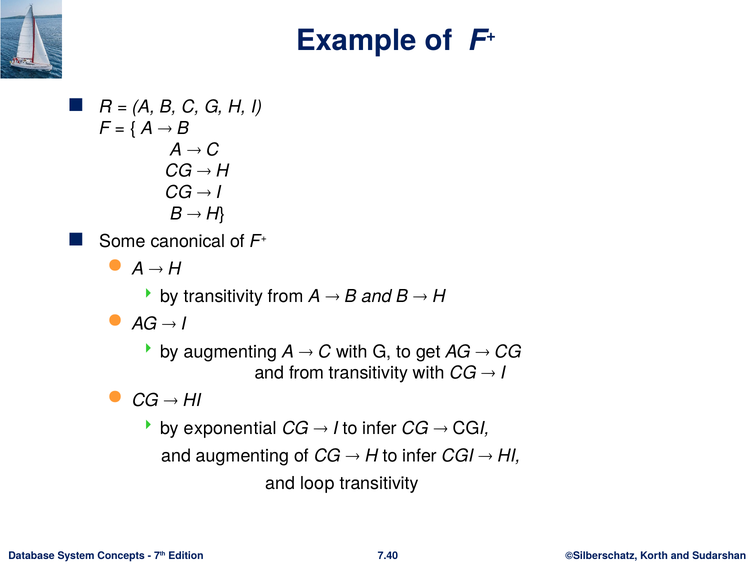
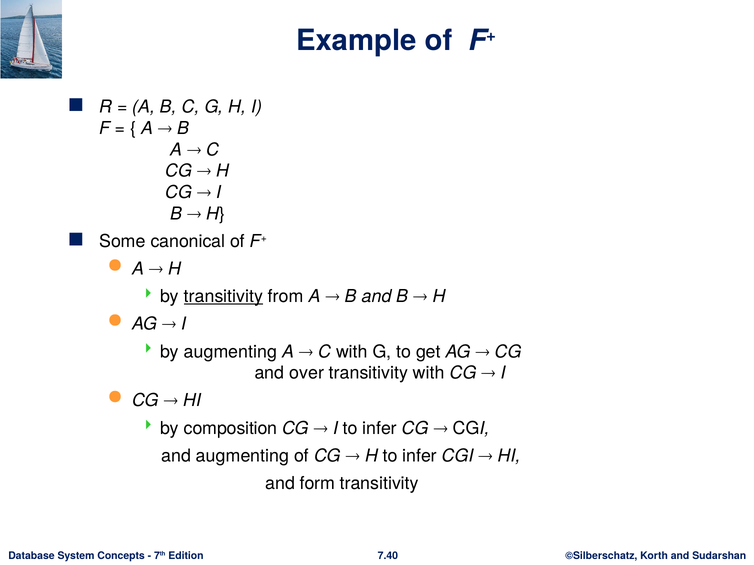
transitivity underline: none -> present (223, 297)
and from: from -> over (307, 373)
exponential: exponential -> composition (231, 429)
loop: loop -> form (318, 484)
